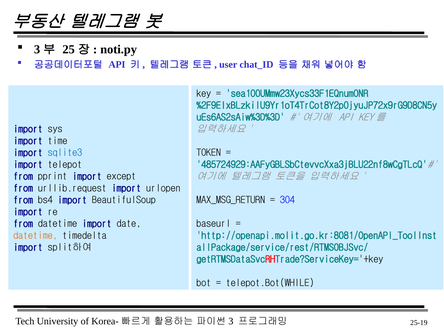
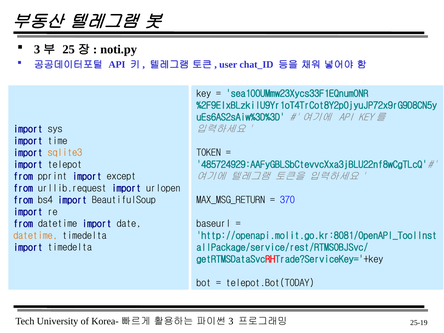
sqlite3 colour: blue -> orange (65, 153)
304: 304 -> 370 (287, 200)
import split하여: split하여 -> timedelta (70, 247)
telepot.Bot(WHILE: telepot.Bot(WHILE -> telepot.Bot(TODAY (270, 283)
